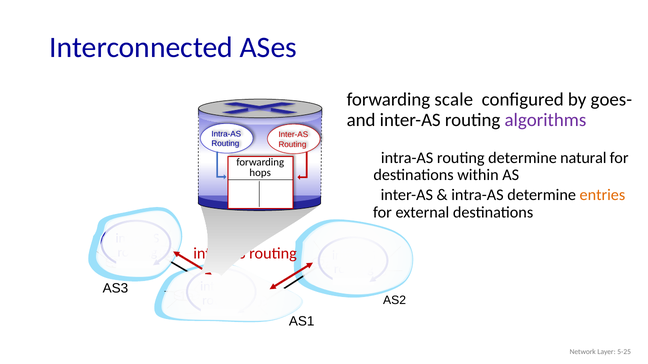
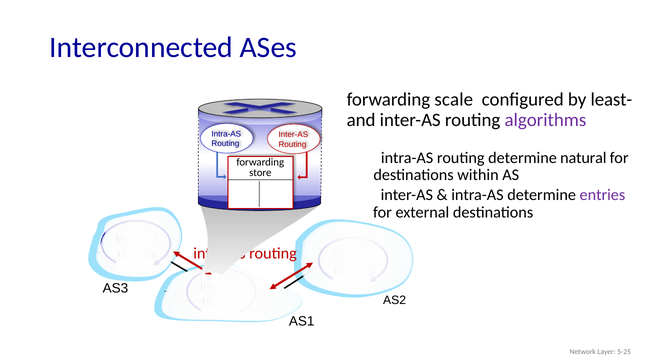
goes-: goes- -> least- (611, 100)
hops: hops -> store (260, 173)
entries colour: orange -> purple (602, 195)
